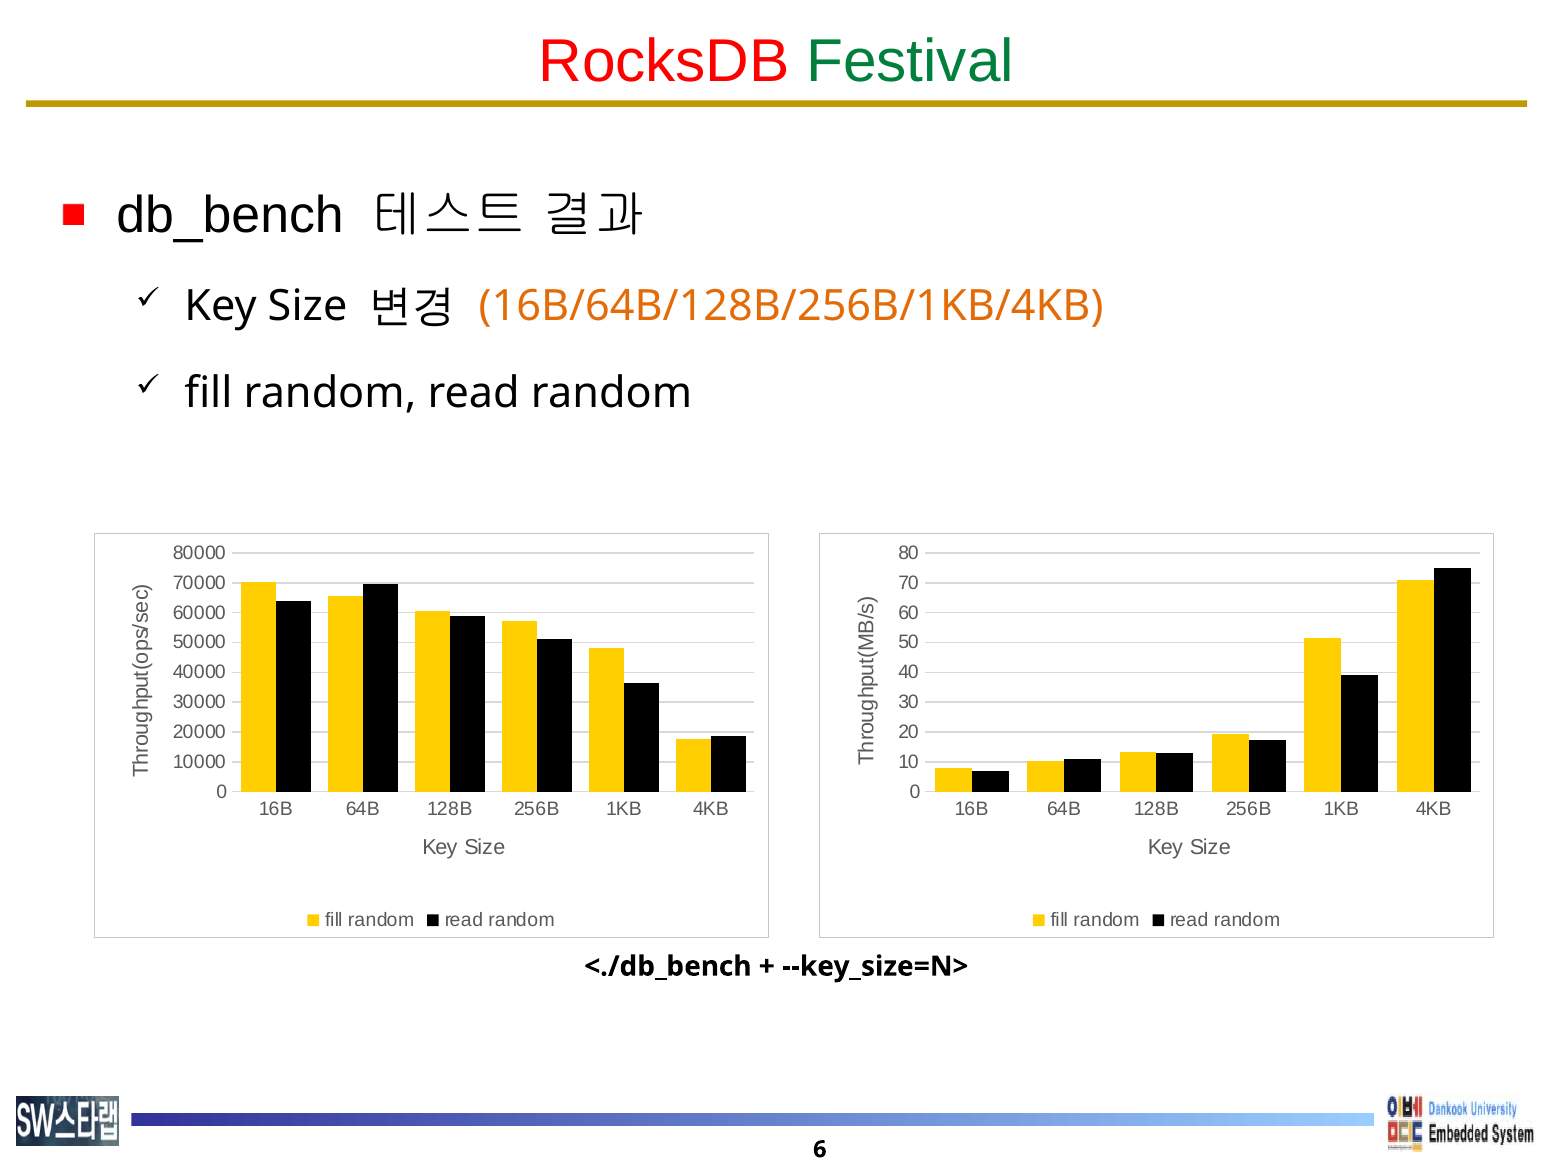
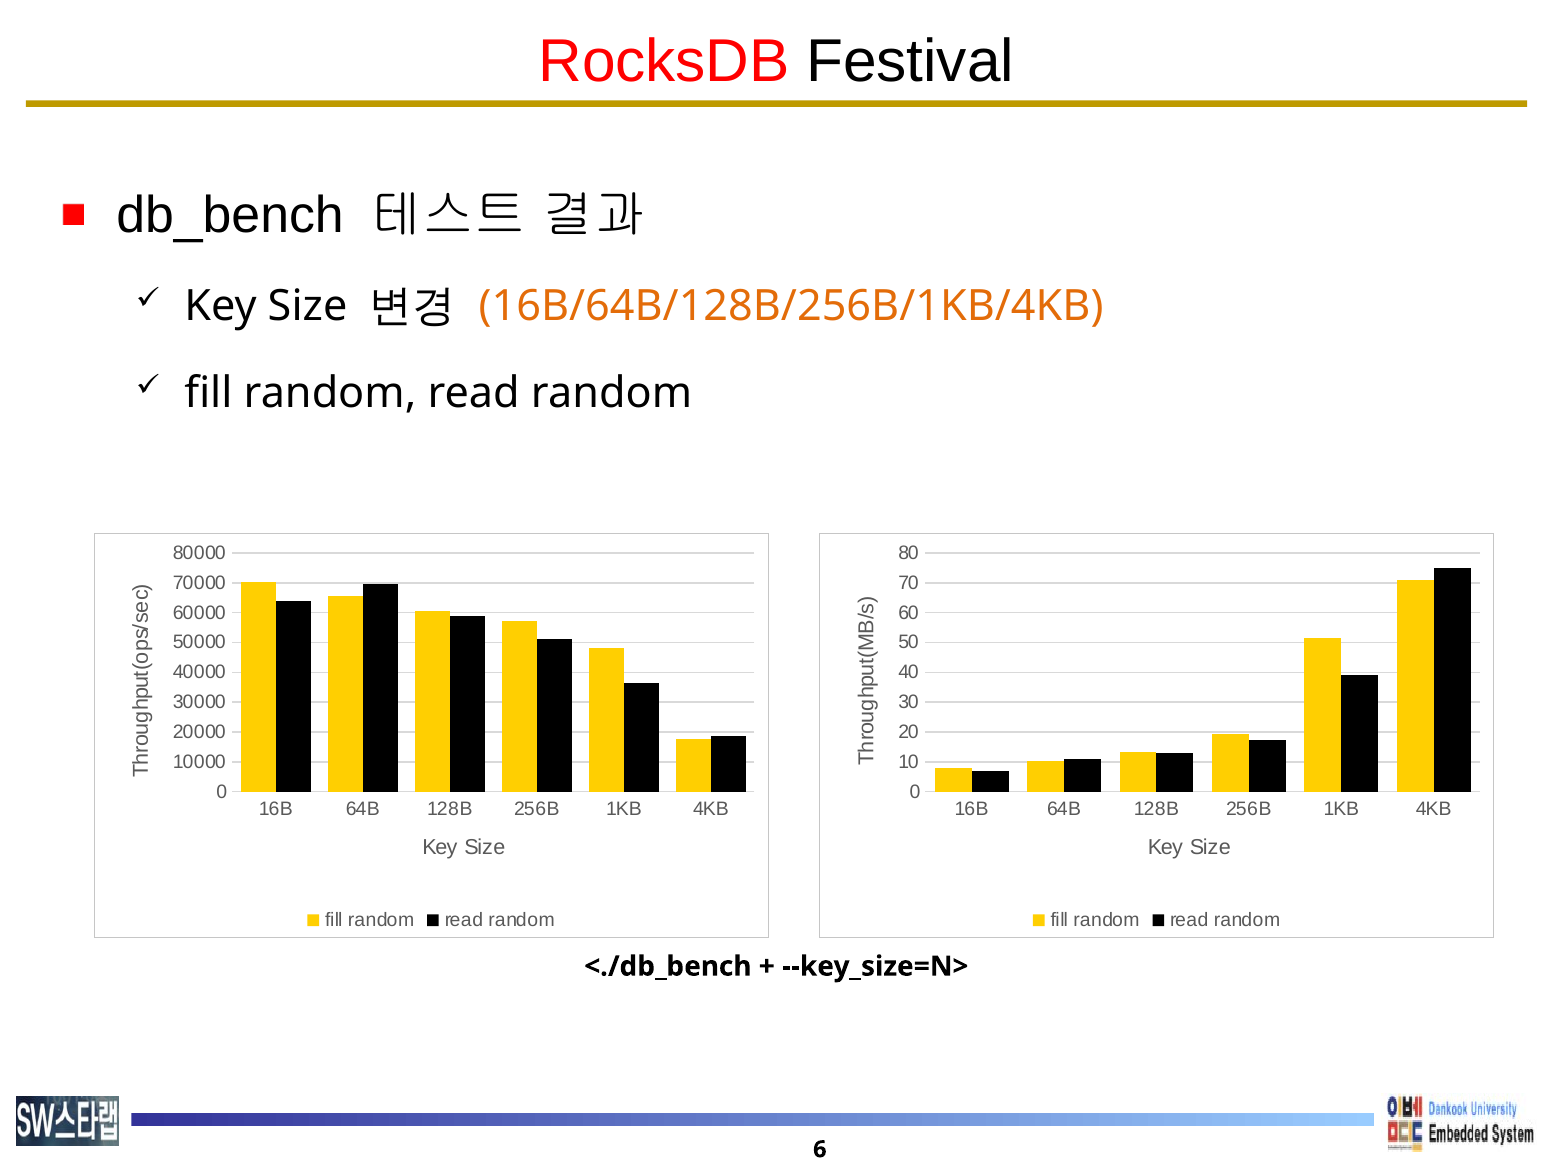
Festival colour: green -> black (910, 61)
